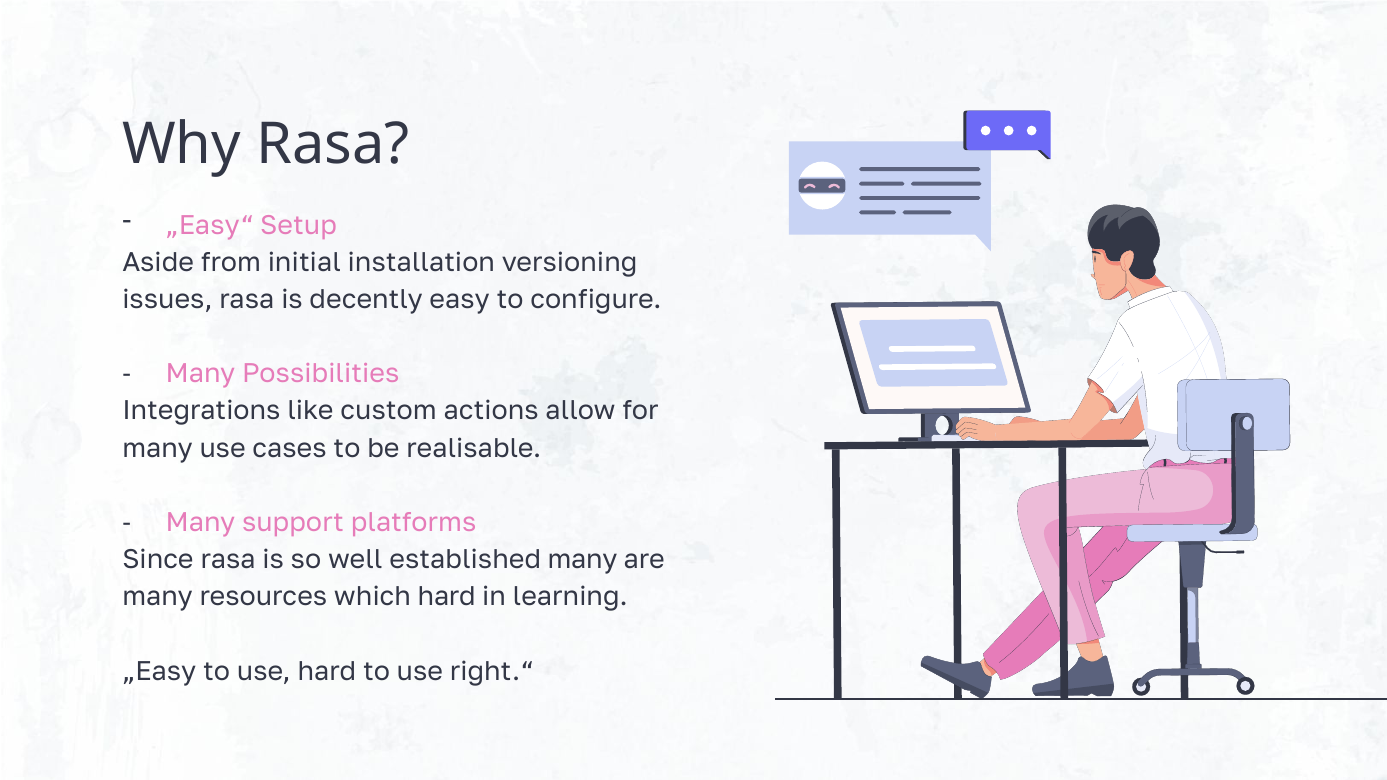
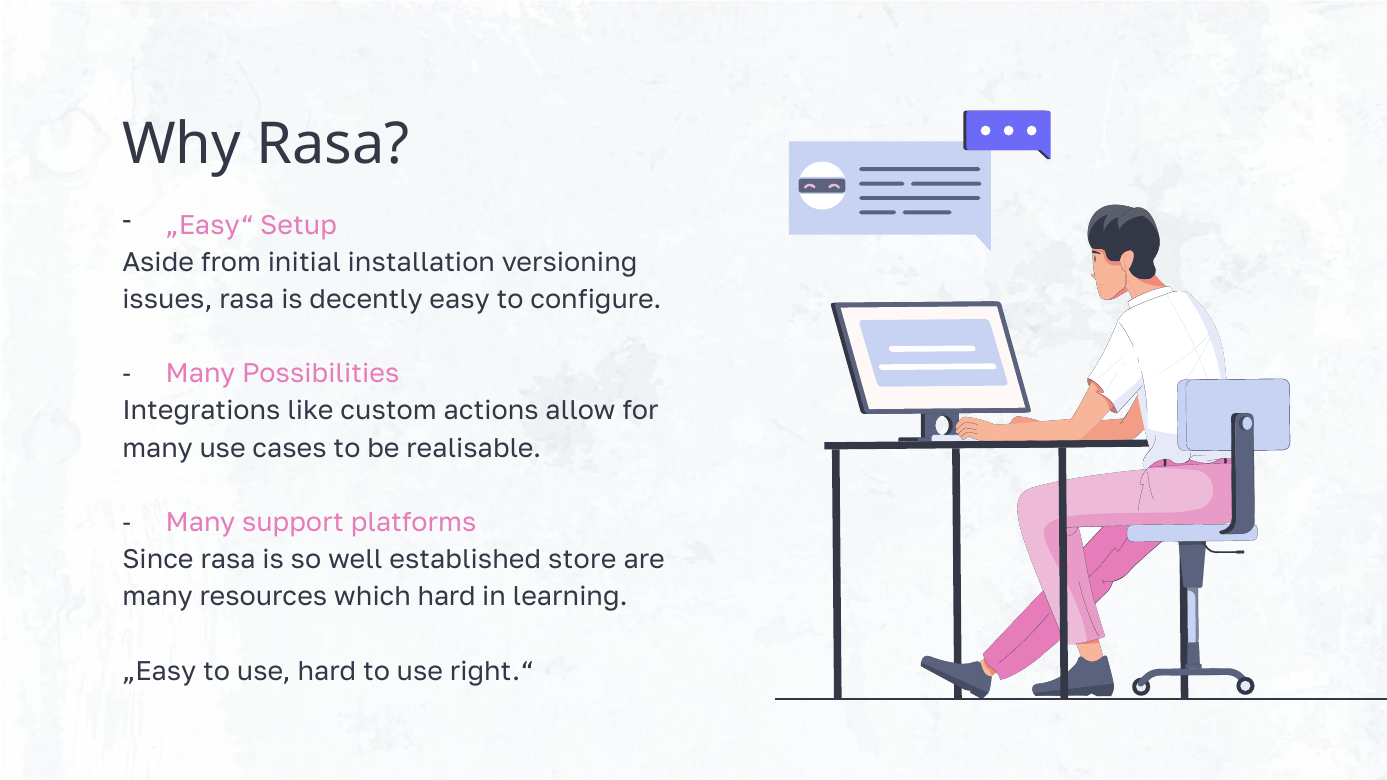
established many: many -> store (582, 560)
